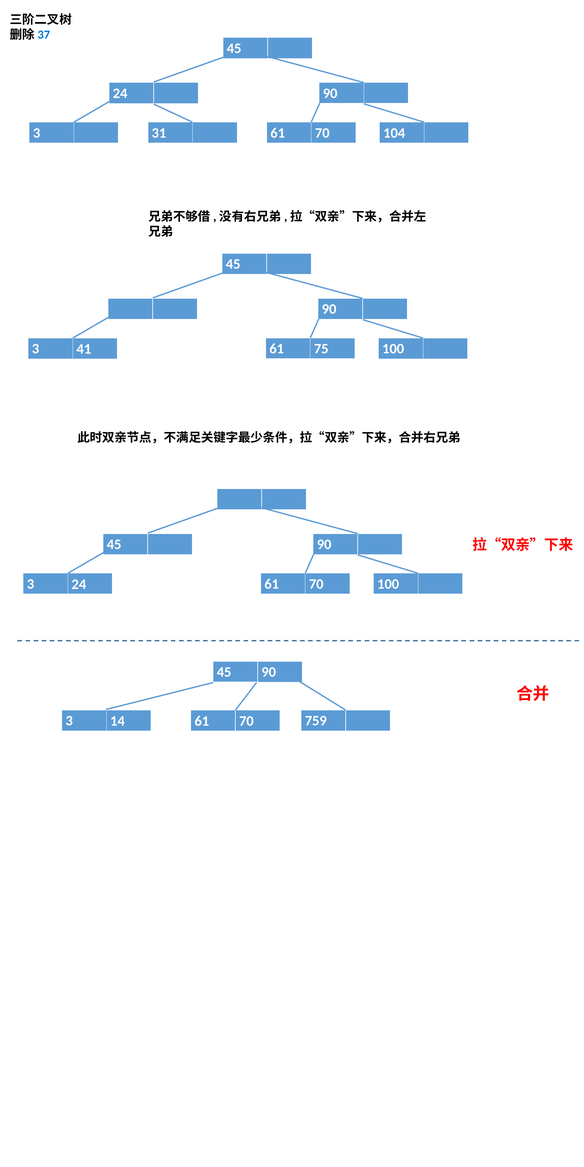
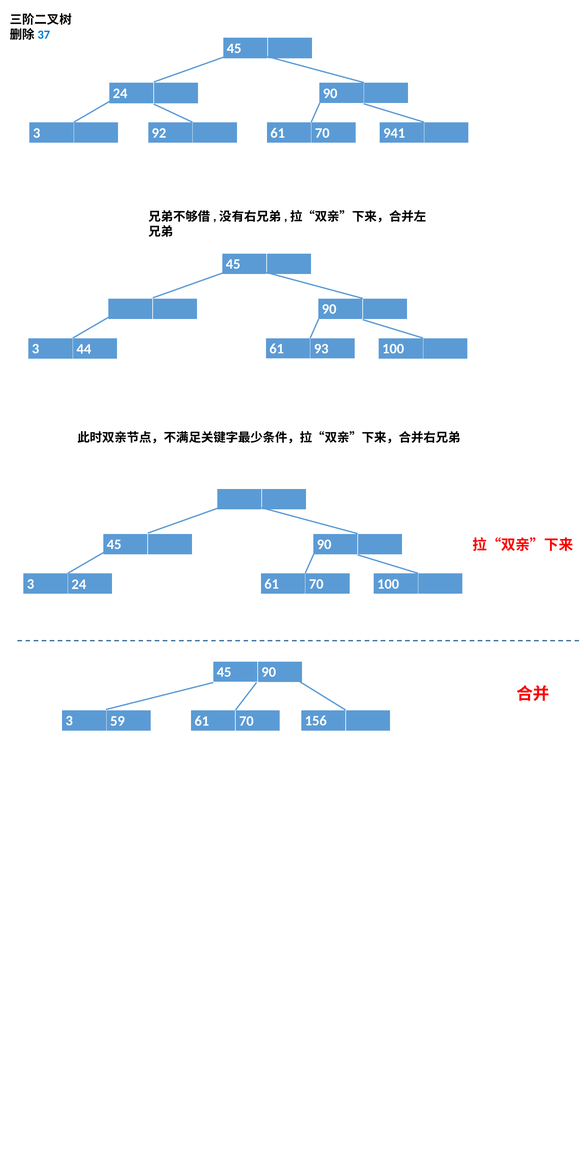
31: 31 -> 92 (159, 133)
104: 104 -> 941 (394, 133)
41: 41 -> 44 (84, 349)
75: 75 -> 93 (321, 349)
14: 14 -> 59 (117, 722)
759: 759 -> 156 (316, 721)
